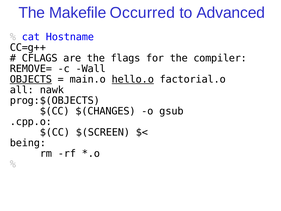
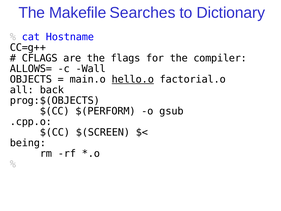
Occurred: Occurred -> Searches (142, 13)
Advanced: Advanced -> Dictionary (231, 13)
REMOVE=: REMOVE= -> ALLOWS= (31, 69)
OBJECTS underline: present -> none (31, 79)
nawk: nawk -> back (52, 90)
$(CHANGES: $(CHANGES -> $(PERFORM (106, 111)
